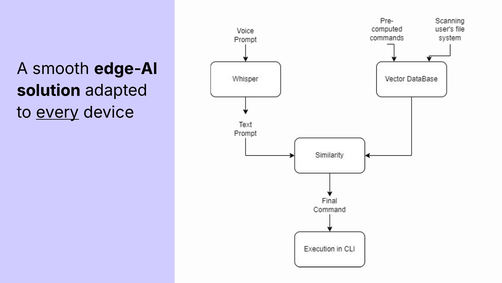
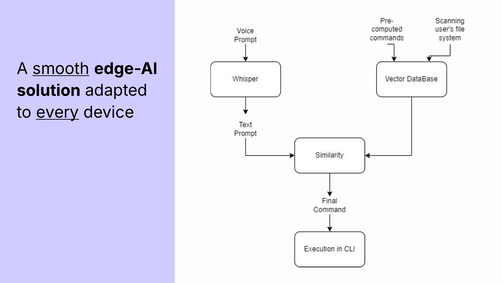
smooth underline: none -> present (61, 69)
